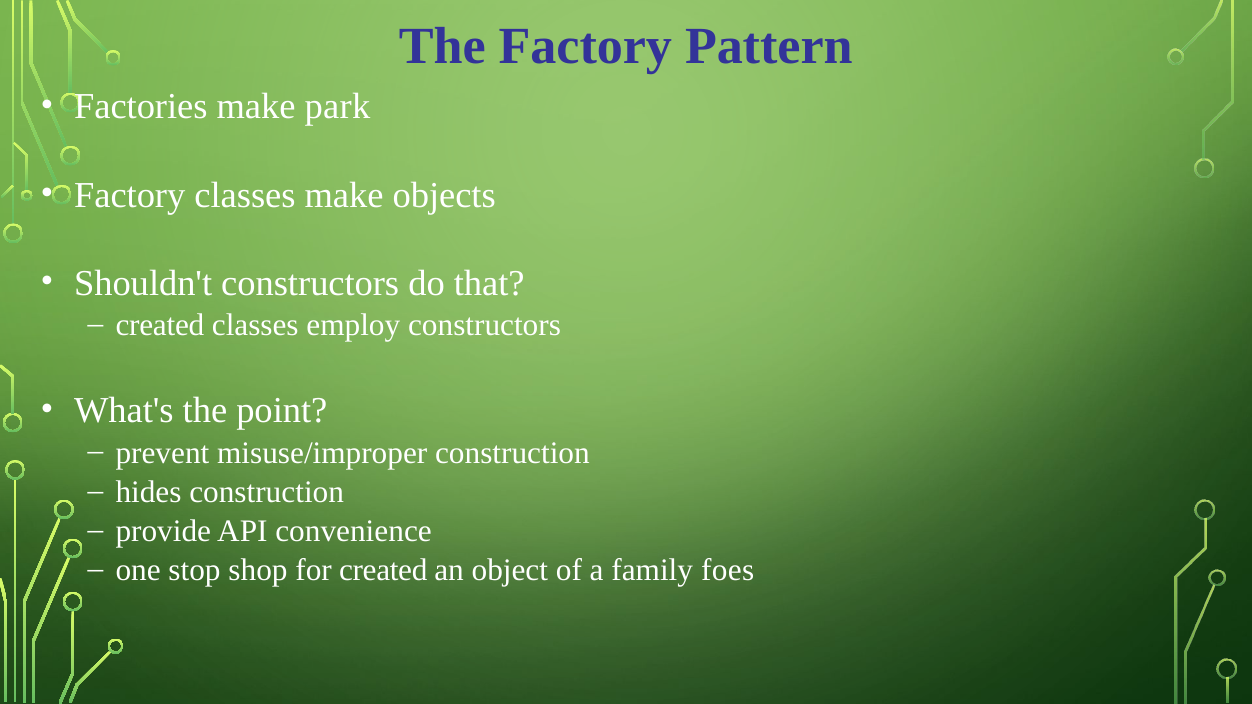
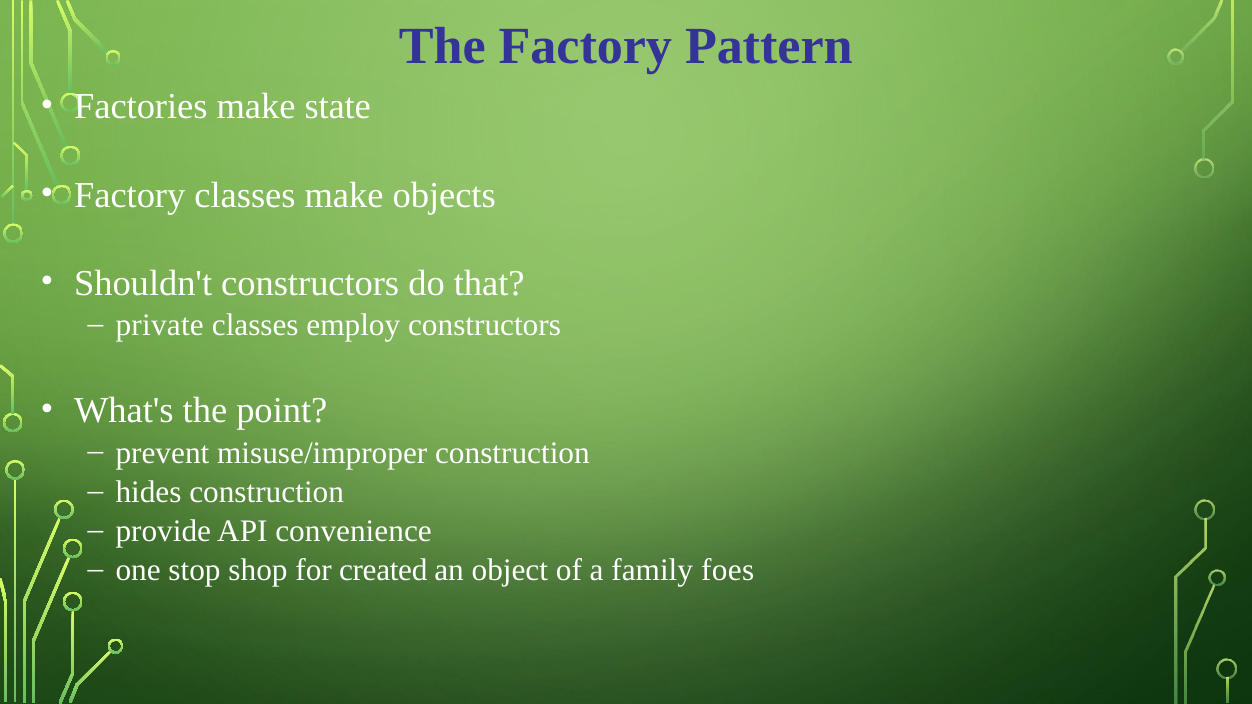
park: park -> state (338, 107)
created: created -> private (160, 325)
